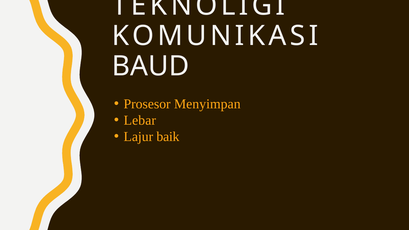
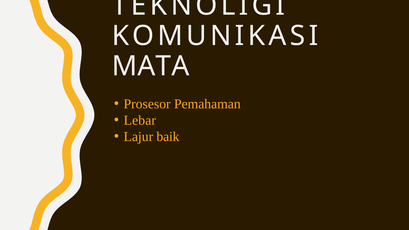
BAUD: BAUD -> MATA (151, 66)
Menyimpan: Menyimpan -> Pemahaman (207, 104)
